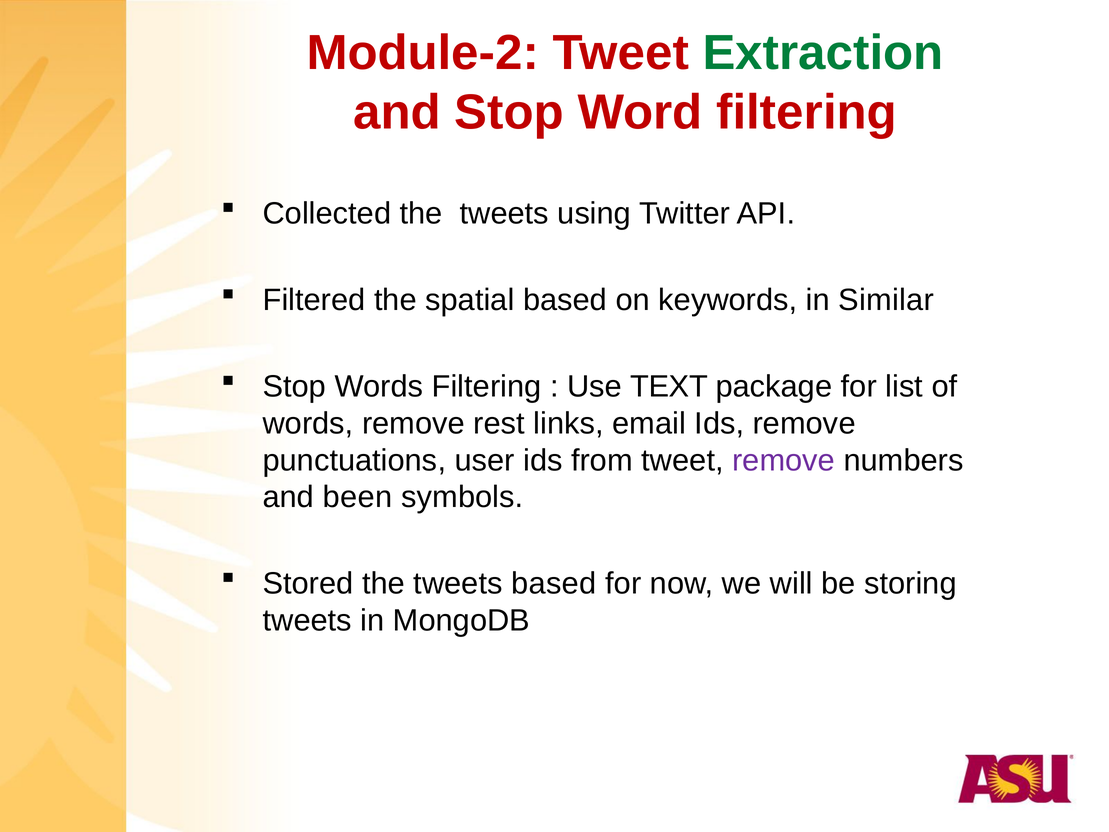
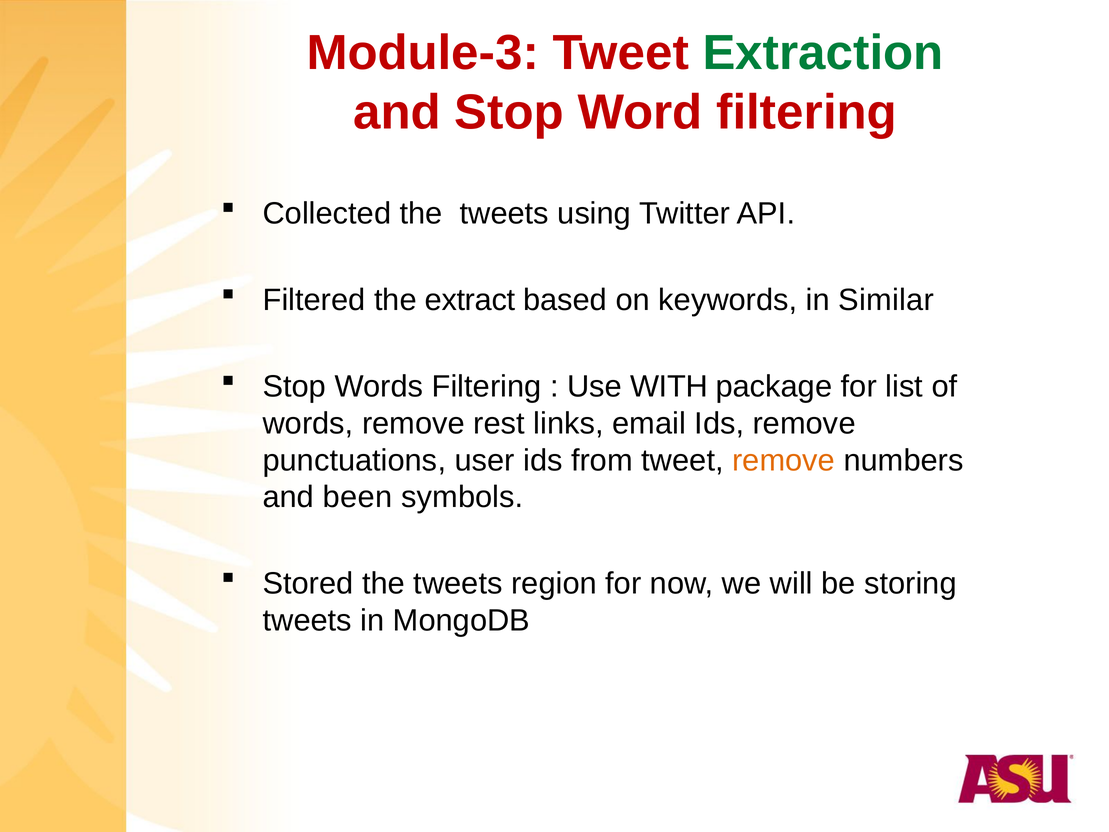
Module-2: Module-2 -> Module-3 (423, 53)
spatial: spatial -> extract (470, 300)
TEXT: TEXT -> WITH (669, 386)
remove colour: purple -> orange (784, 460)
tweets based: based -> region (554, 583)
